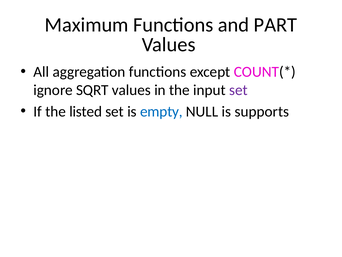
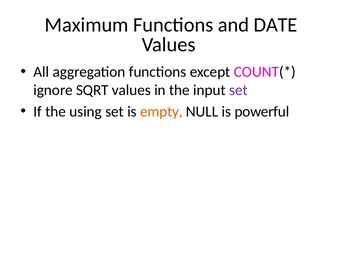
PART: PART -> DATE (276, 25)
listed: listed -> using (86, 111)
empty colour: blue -> orange (161, 111)
supports: supports -> powerful (262, 111)
